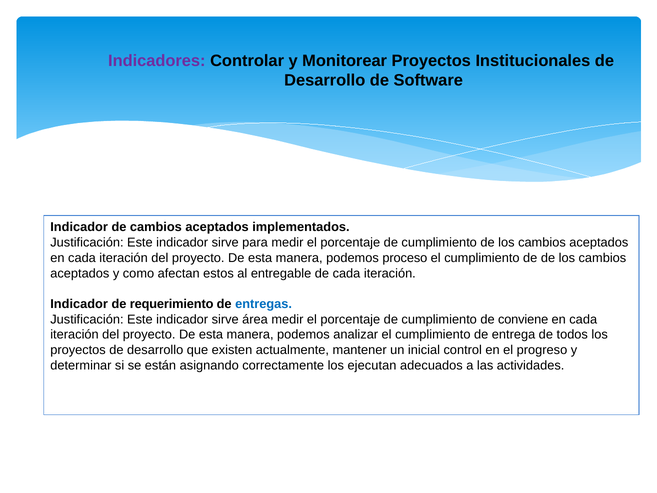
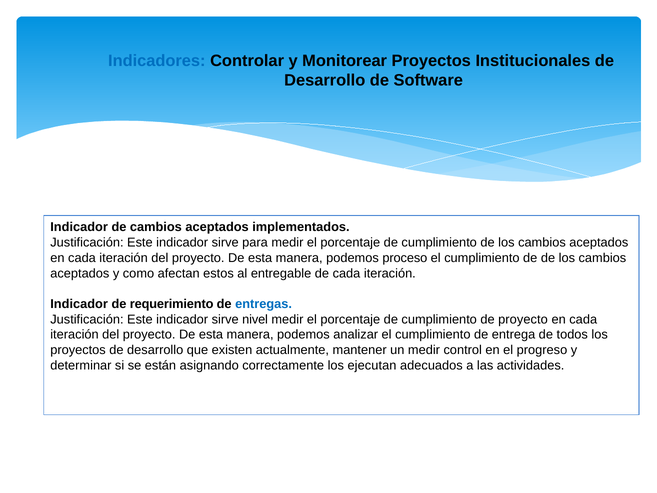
Indicadores colour: purple -> blue (157, 61)
área: área -> nivel (255, 319)
de conviene: conviene -> proyecto (523, 319)
un inicial: inicial -> medir (424, 350)
